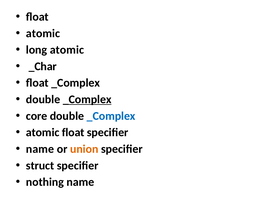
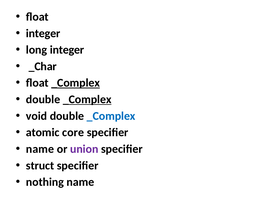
atomic: atomic -> integer (43, 33)
long atomic: atomic -> integer (67, 50)
_Complex underline: none -> present (76, 83)
core: core -> void (37, 116)
atomic float: float -> core (73, 133)
union colour: orange -> purple (84, 149)
